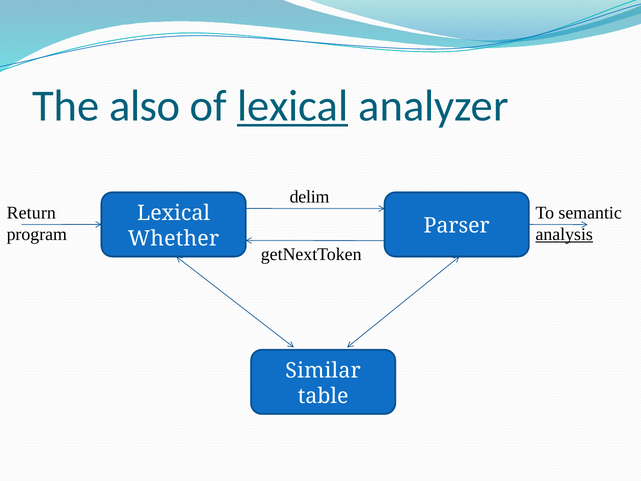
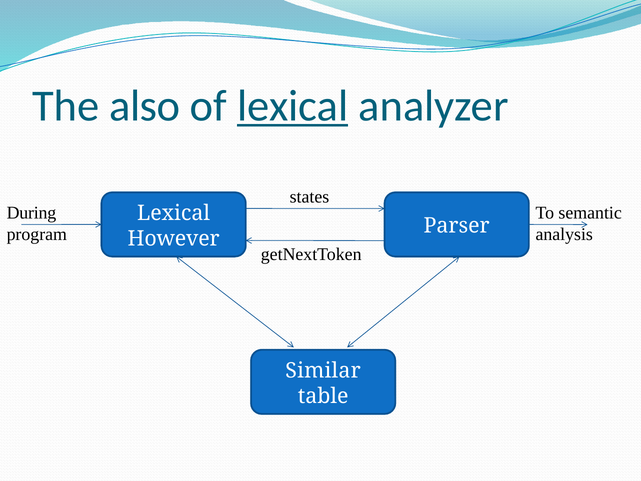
delim: delim -> states (309, 197)
Return: Return -> During (31, 213)
analysis underline: present -> none (564, 234)
Whether: Whether -> However (174, 239)
